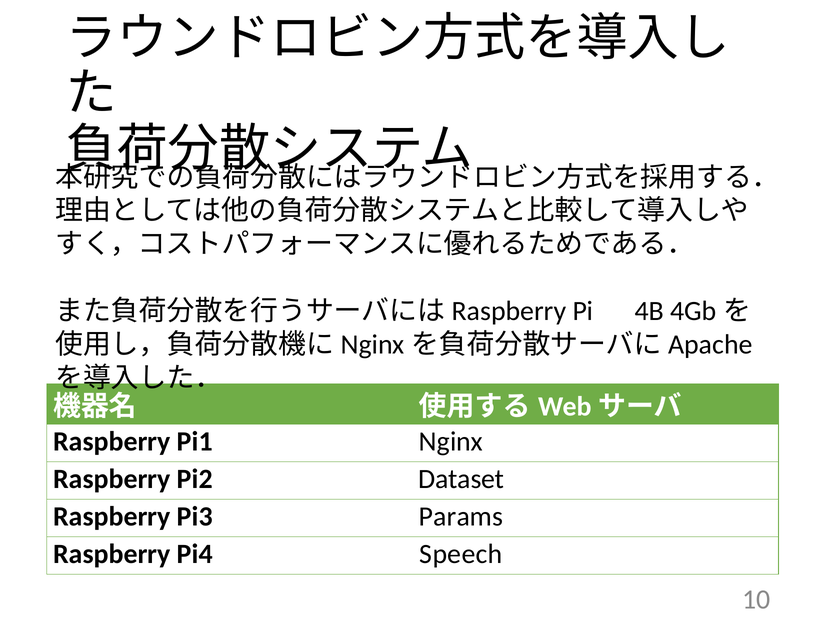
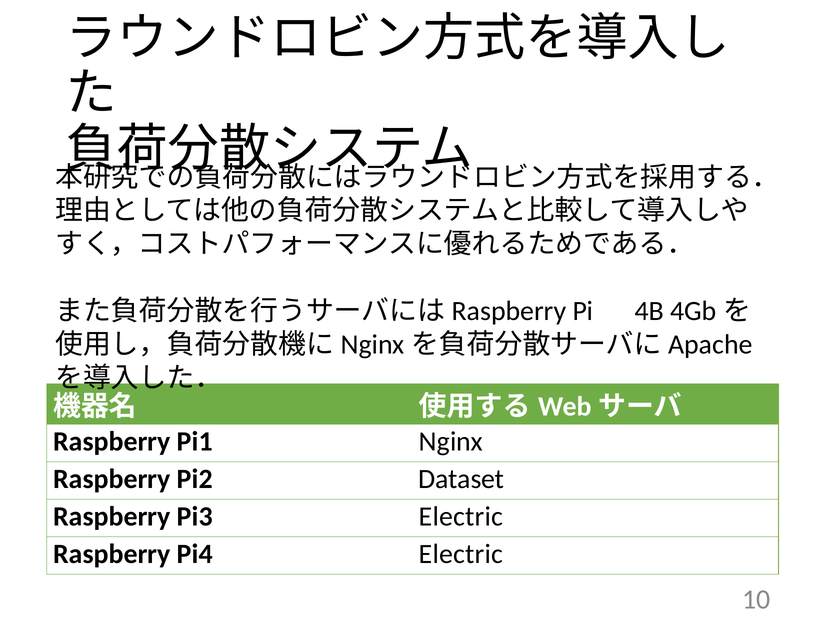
Pi3 Params: Params -> Electric (461, 516)
Pi4 Speech: Speech -> Electric (461, 554)
